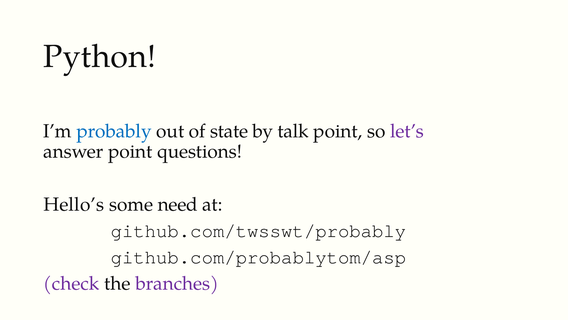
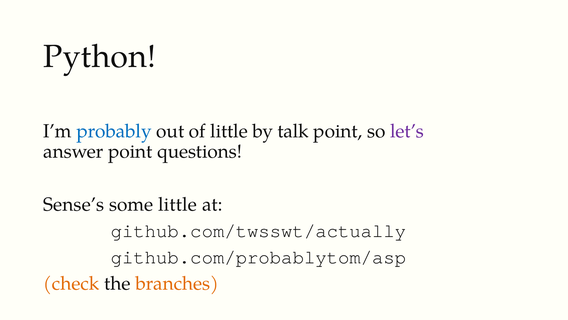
of state: state -> little (229, 131)
Hello’s: Hello’s -> Sense’s (74, 204)
some need: need -> little (178, 204)
github.com/twsswt/probably: github.com/twsswt/probably -> github.com/twsswt/actually (259, 230)
check colour: purple -> orange (71, 283)
branches colour: purple -> orange (177, 283)
